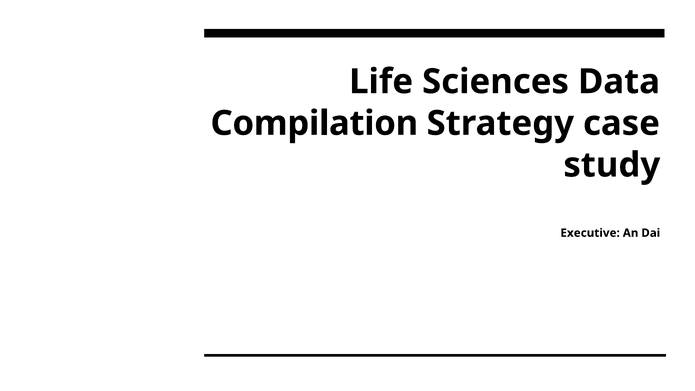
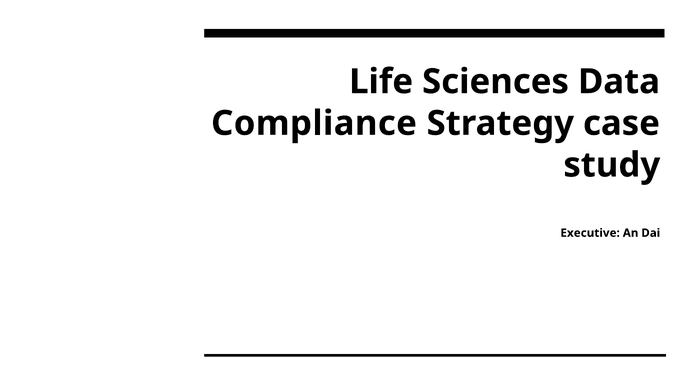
Compilation: Compilation -> Compliance (314, 123)
